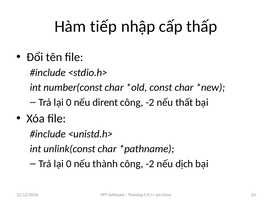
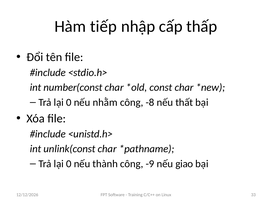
dirent: dirent -> nhằm (105, 102)
-2: -2 -> -8 (150, 102)
thành công -2: -2 -> -9 (150, 164)
dịch: dịch -> giao (184, 164)
